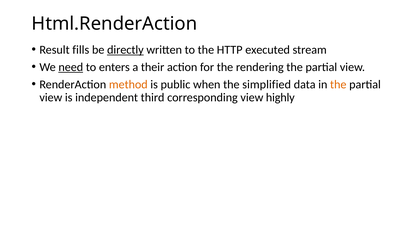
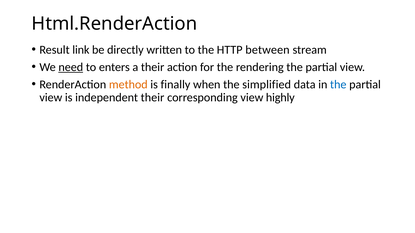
fills: fills -> link (81, 50)
directly underline: present -> none (125, 50)
executed: executed -> between (267, 50)
public: public -> finally (175, 85)
the colour: orange -> blue (338, 85)
independent third: third -> their (153, 98)
